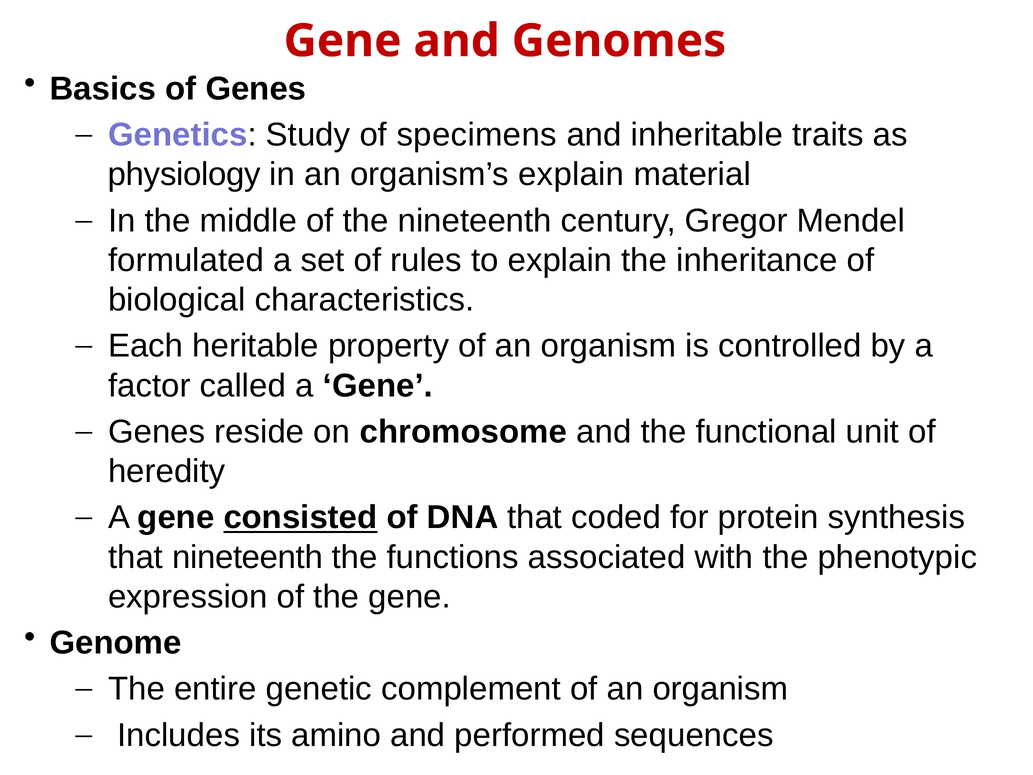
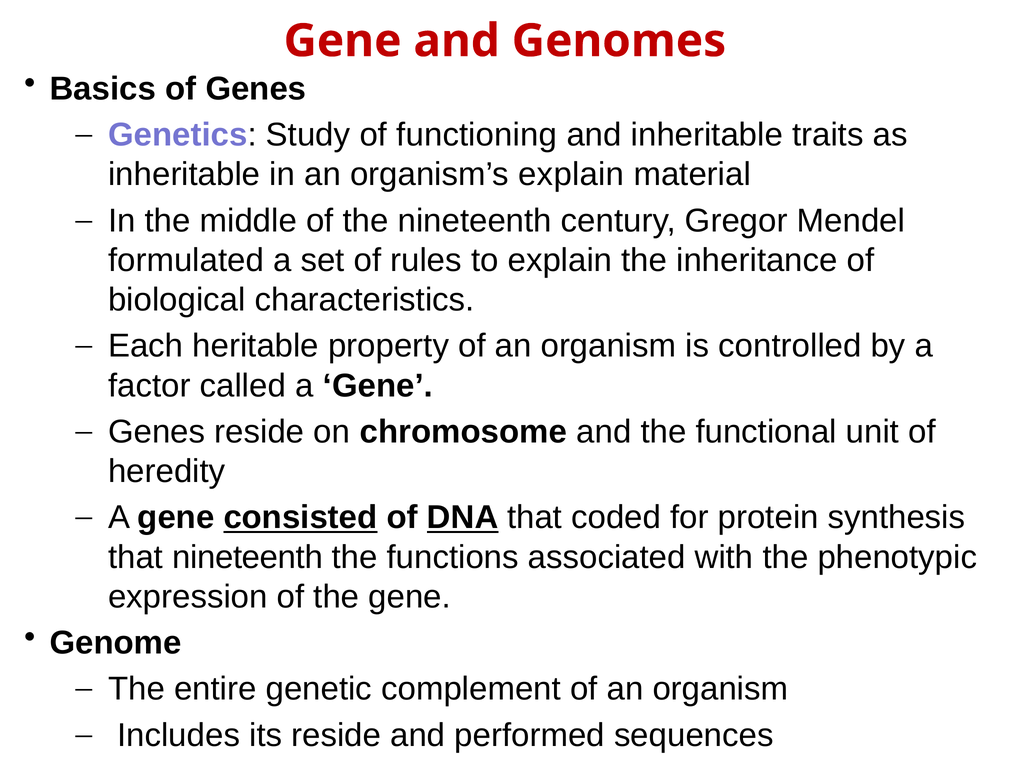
specimens: specimens -> functioning (477, 135)
physiology: physiology -> inheritable (184, 174)
DNA underline: none -> present (463, 517)
its amino: amino -> reside (336, 735)
